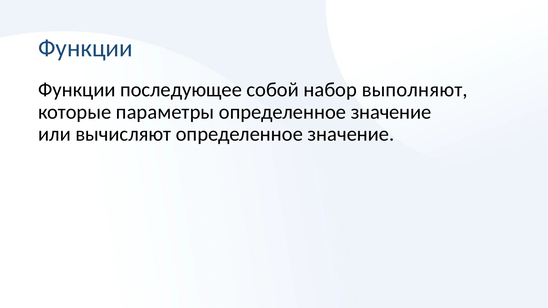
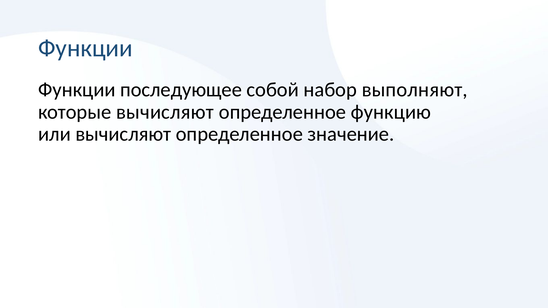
которые параметры: параметры -> вычисляют (165, 112)
значение: значение -> функцию (391, 112)
